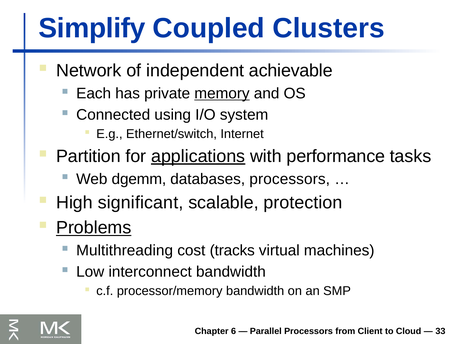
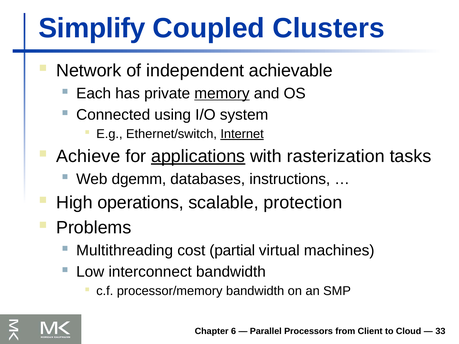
Internet underline: none -> present (242, 134)
Partition: Partition -> Achieve (88, 156)
performance: performance -> rasterization (336, 156)
databases processors: processors -> instructions (290, 179)
significant: significant -> operations (141, 203)
Problems underline: present -> none (94, 228)
tracks: tracks -> partial (232, 251)
